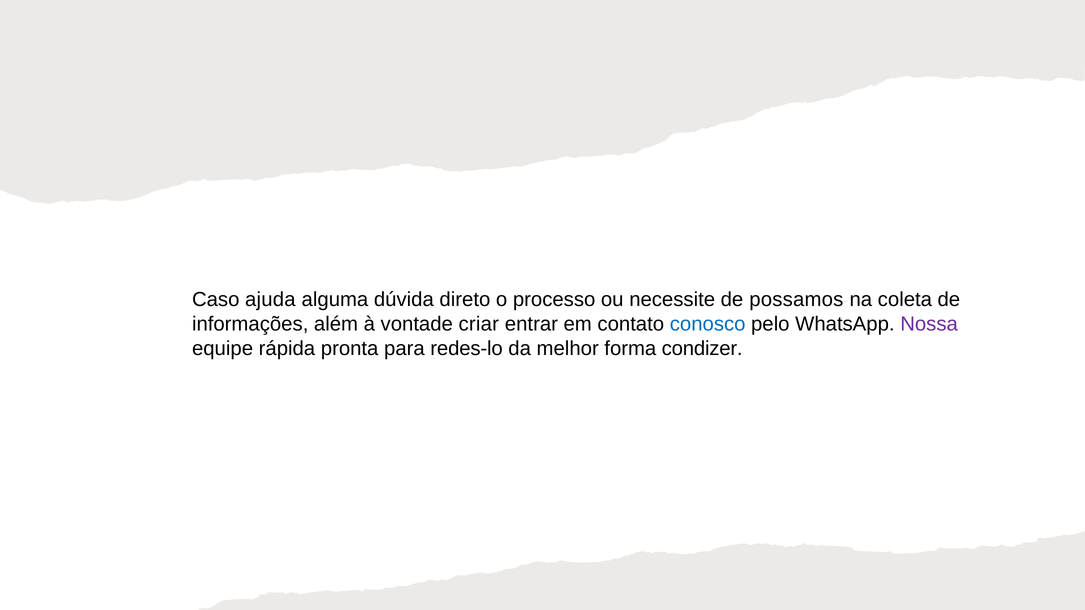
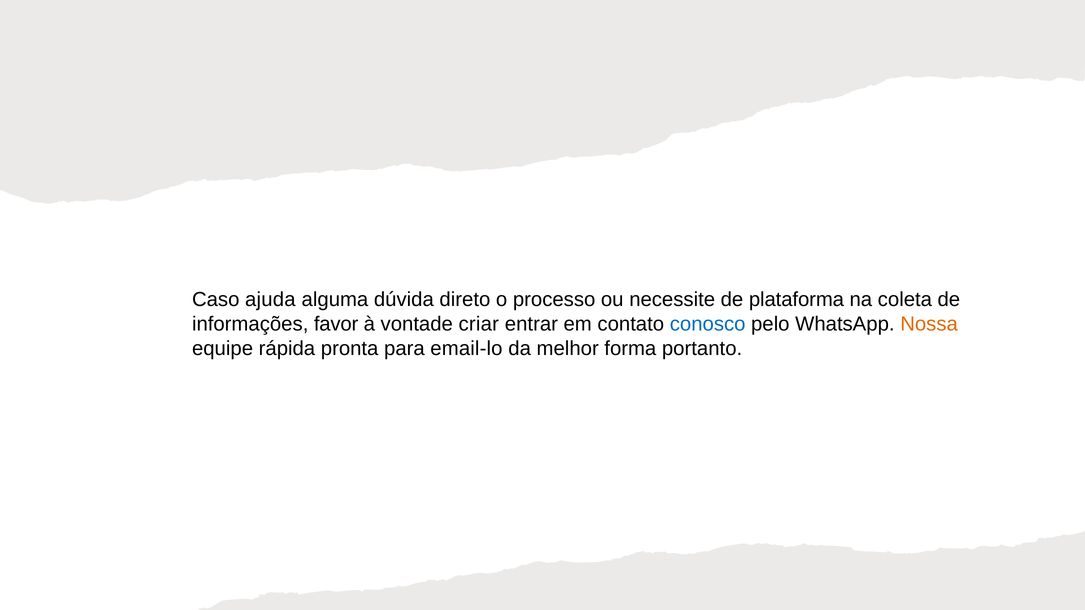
possamos: possamos -> plataforma (796, 300)
além: além -> favor (336, 324)
Nossa colour: purple -> orange (929, 324)
redes-lo: redes-lo -> email-lo (466, 349)
condizer: condizer -> portanto (702, 349)
